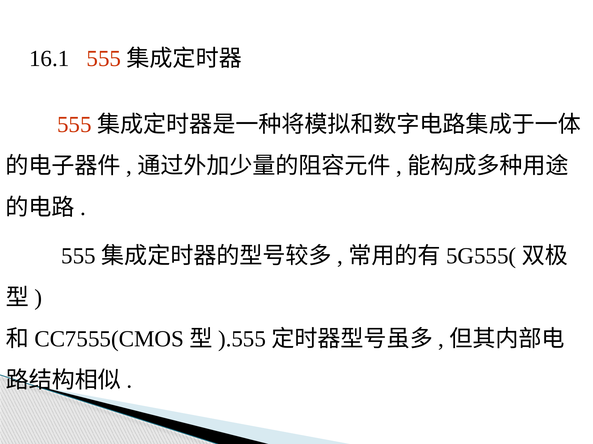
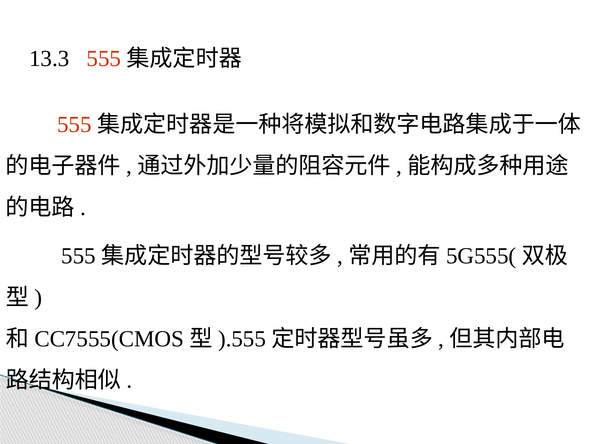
16.1: 16.1 -> 13.3 (49, 59)
